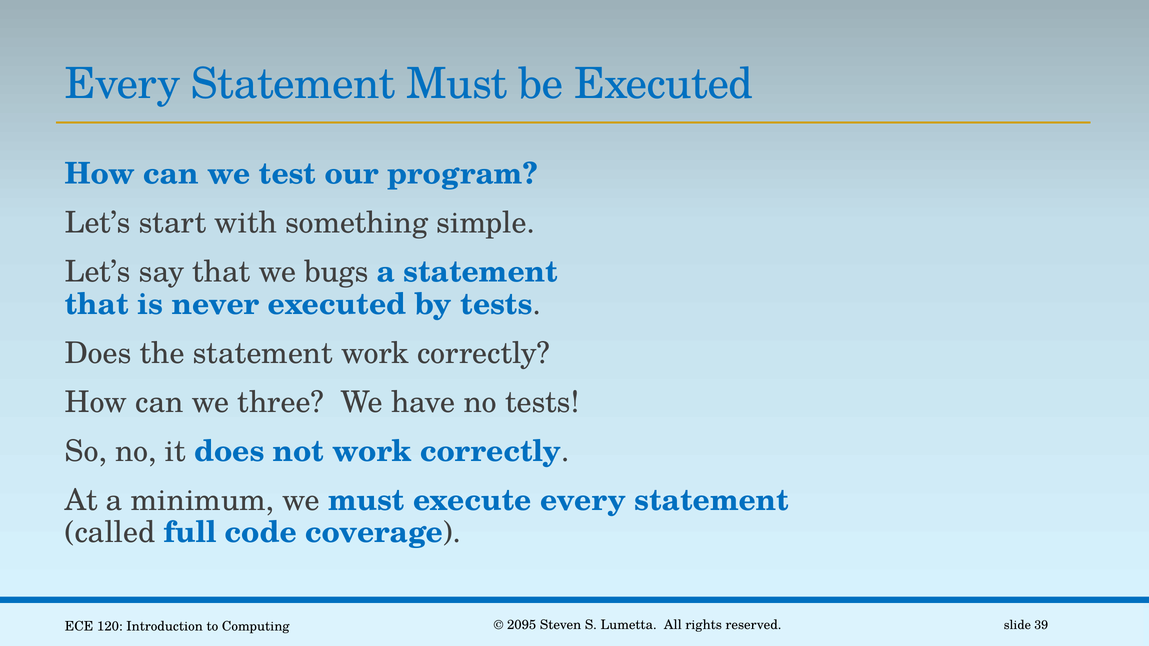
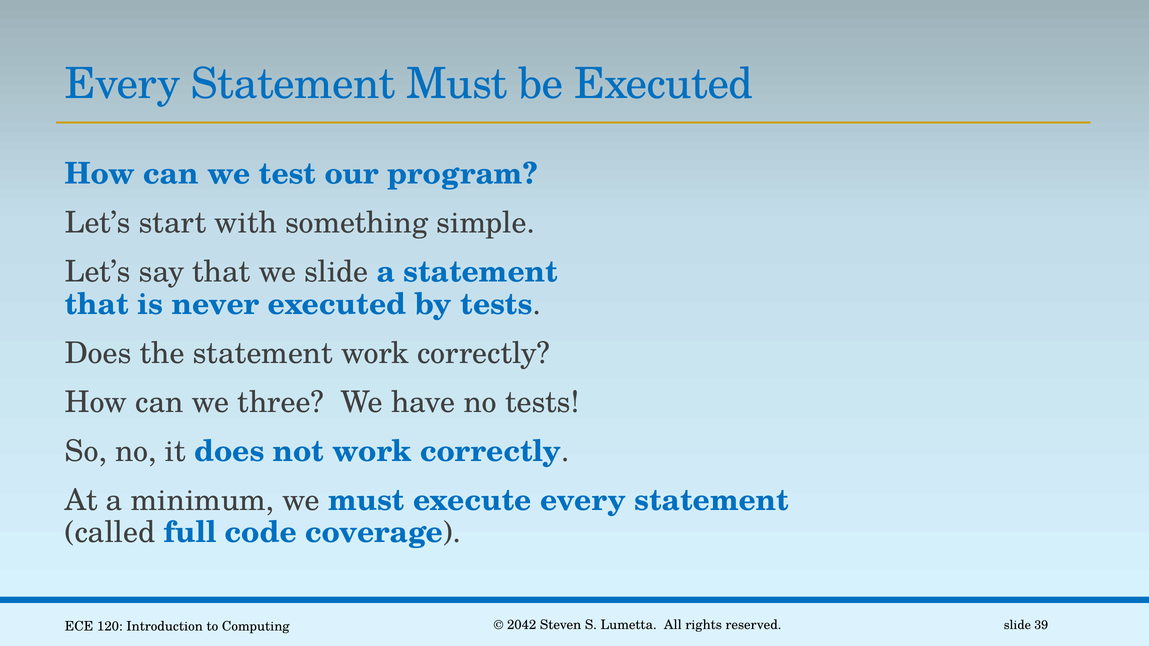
we bugs: bugs -> slide (336, 272)
2095: 2095 -> 2042 (522, 625)
